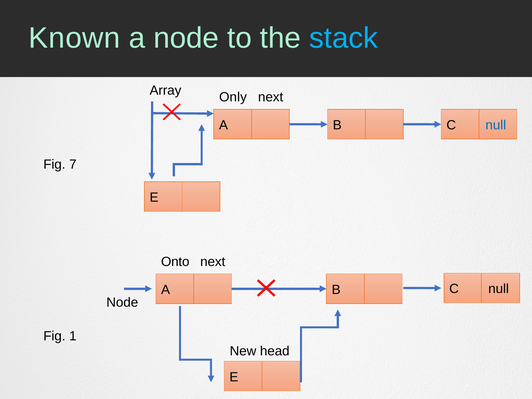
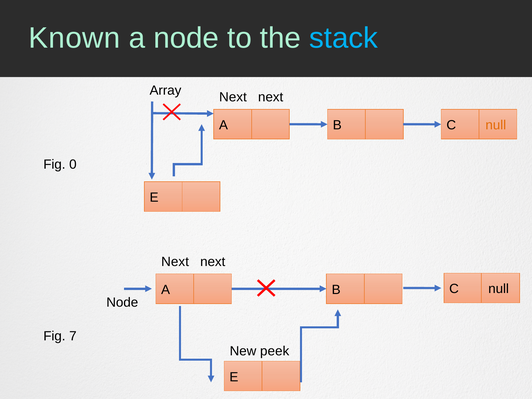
Only: Only -> Next (233, 97)
null colour: blue -> orange (496, 125)
7: 7 -> 0 (73, 165)
Onto: Onto -> Next (175, 262)
1: 1 -> 7 (73, 336)
head: head -> peek (275, 351)
